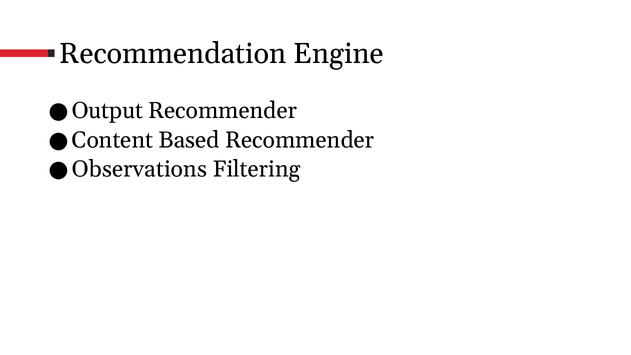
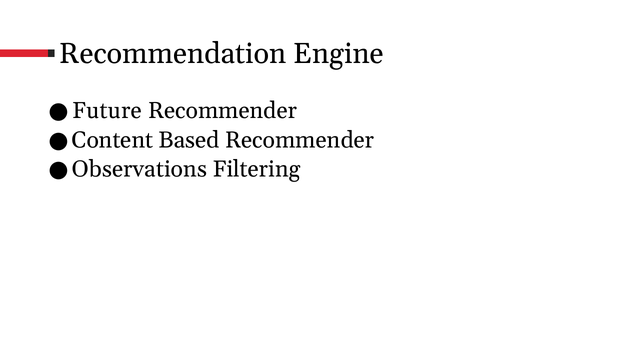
Output: Output -> Future (107, 111)
